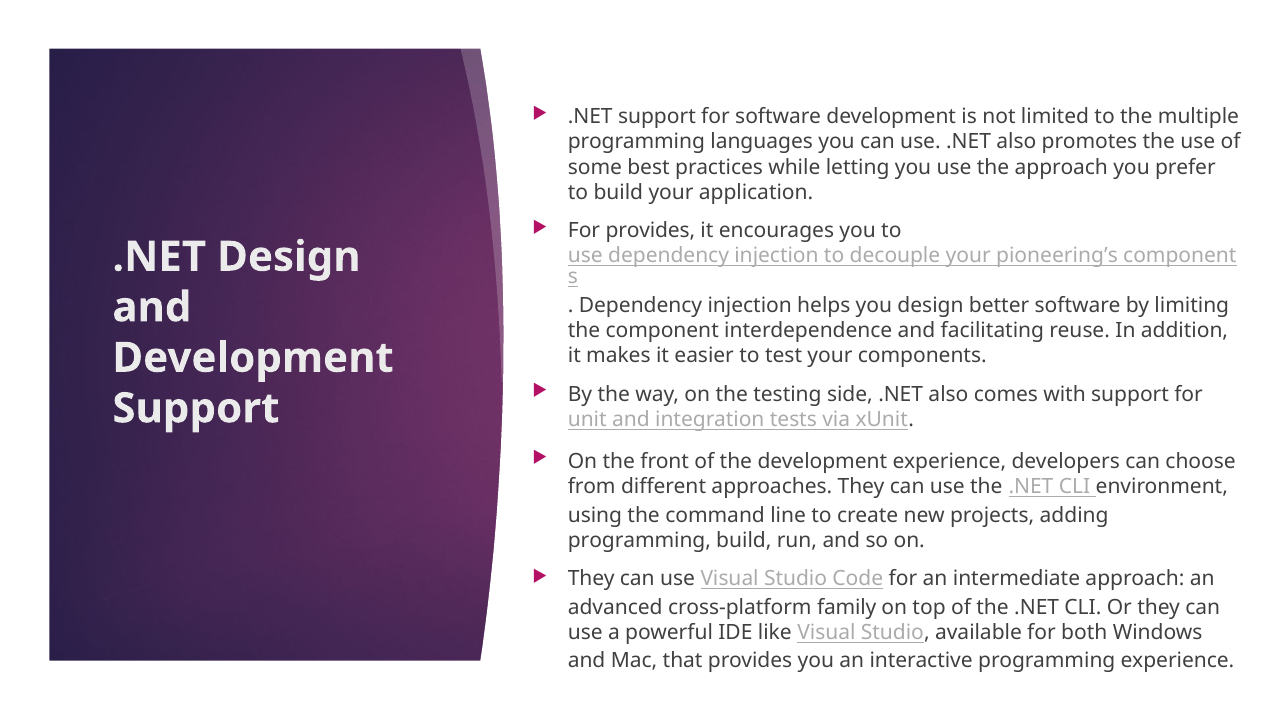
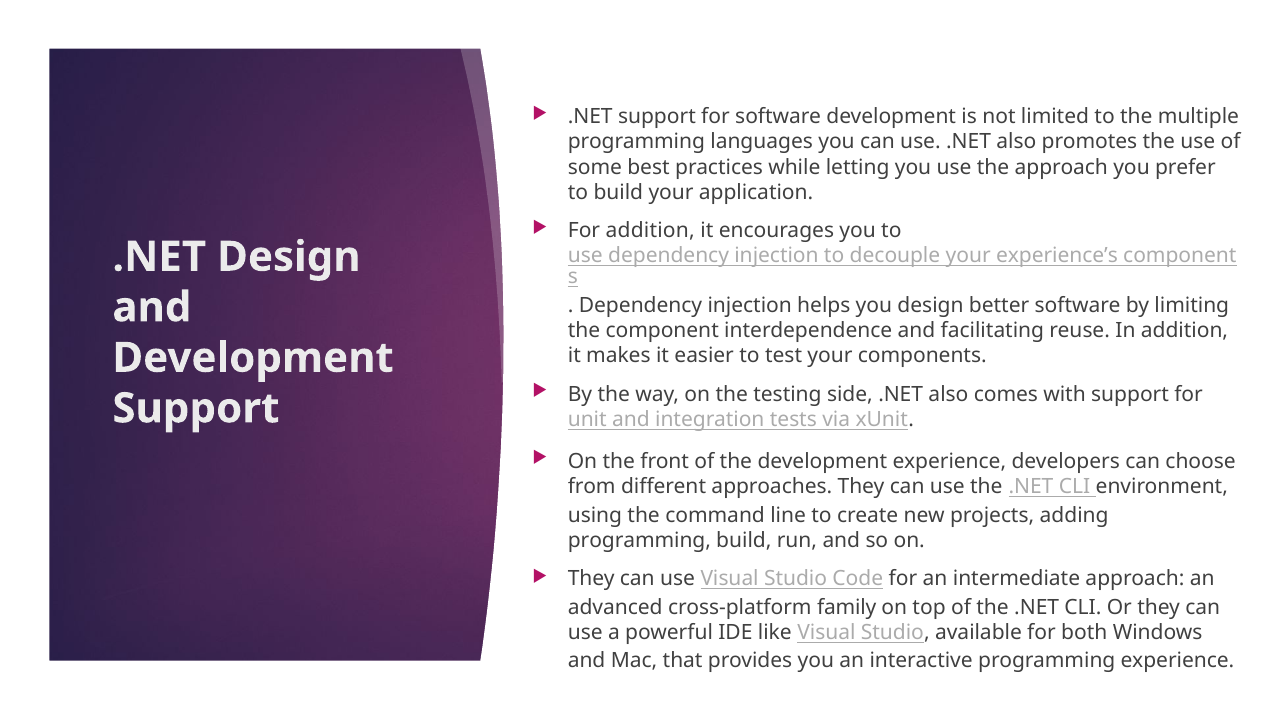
For provides: provides -> addition (650, 231)
pioneering’s: pioneering’s -> experience’s (1057, 256)
